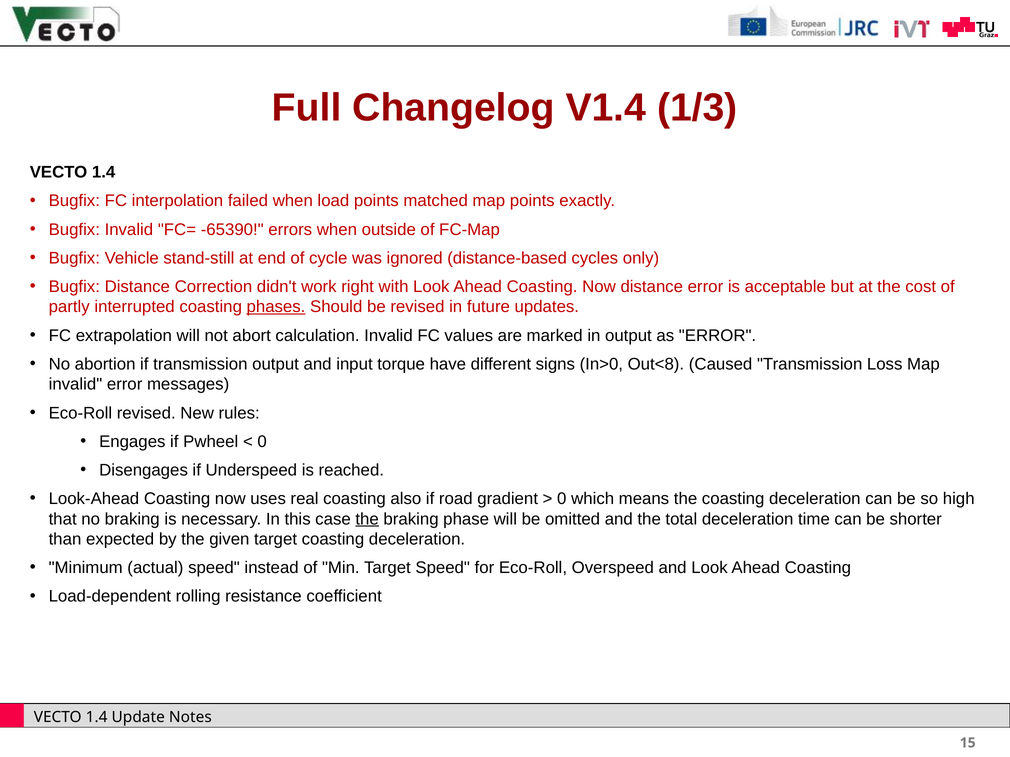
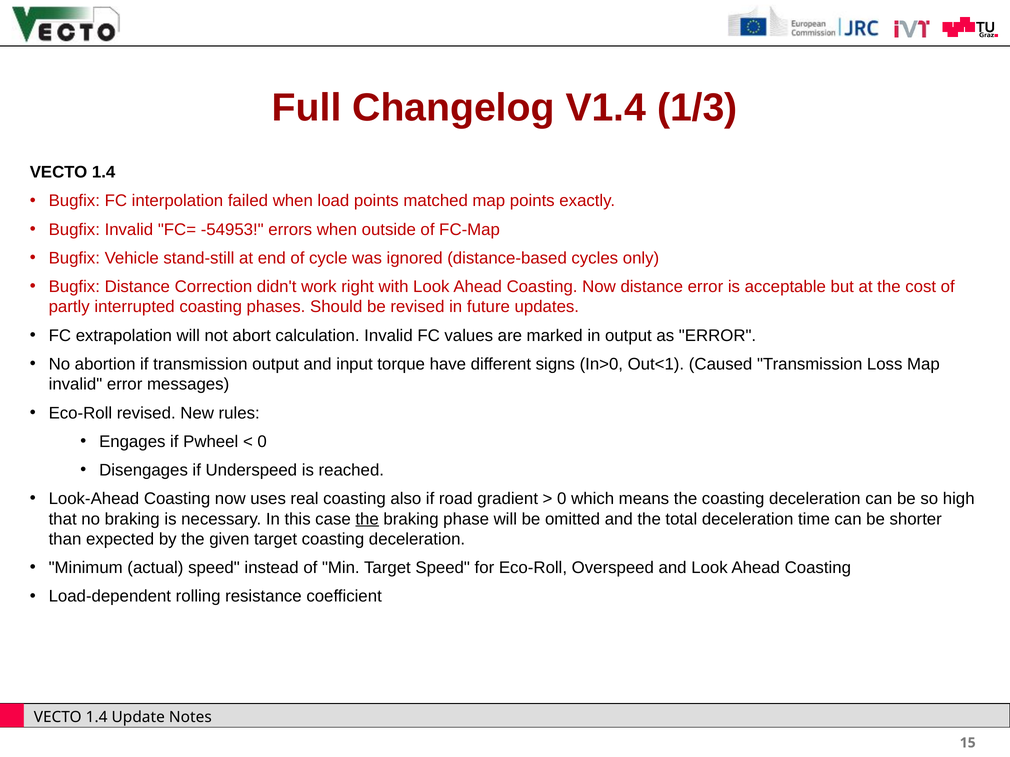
-65390: -65390 -> -54953 (232, 230)
phases underline: present -> none (276, 307)
Out<8: Out<8 -> Out<1 (656, 364)
